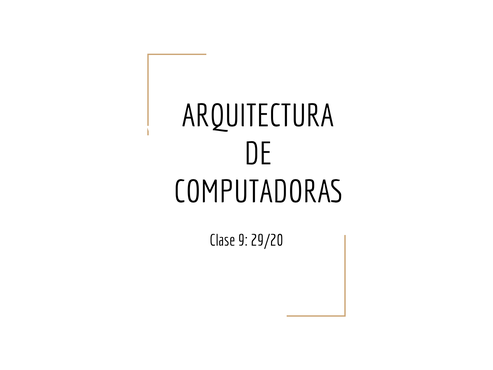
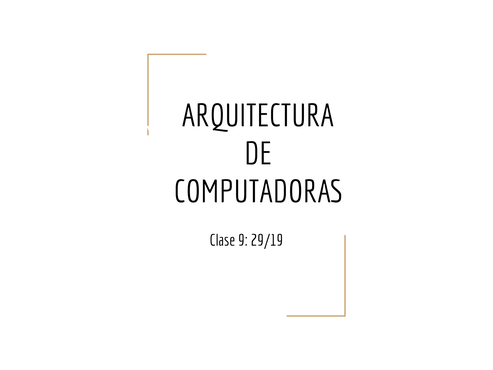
29/20: 29/20 -> 29/19 (267, 240)
